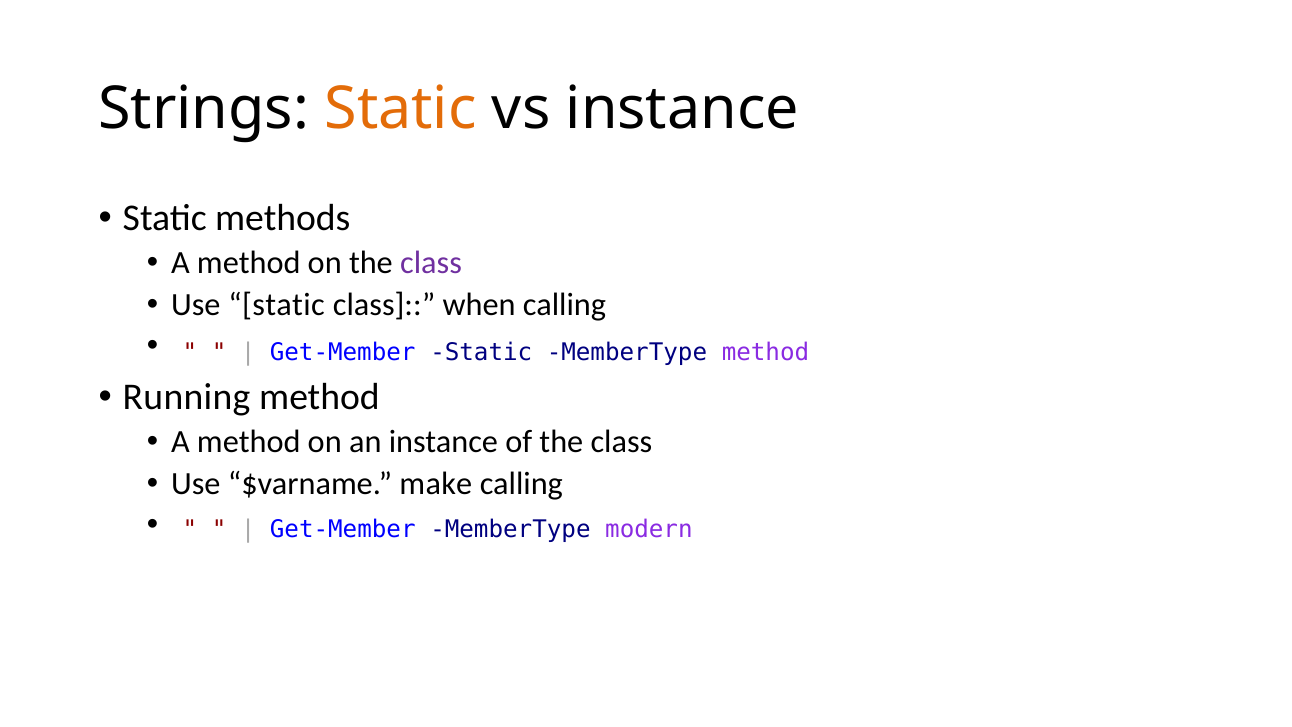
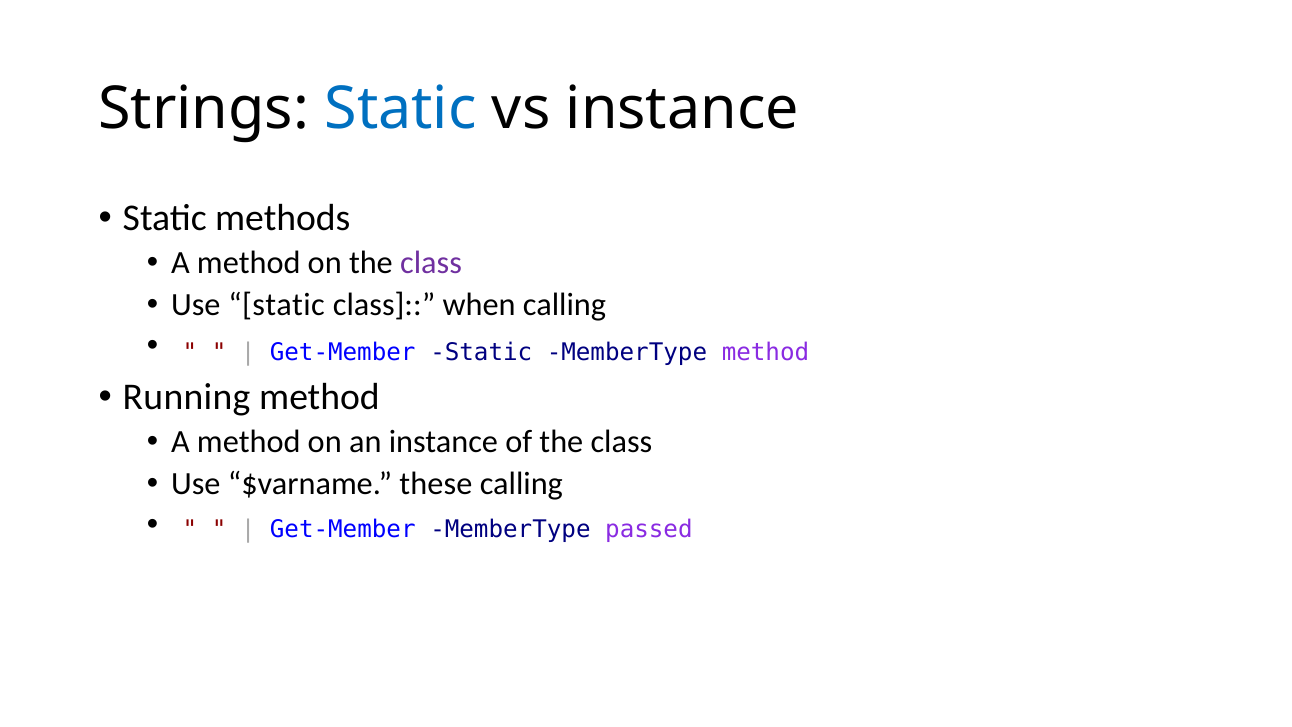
Static colour: orange -> blue (401, 109)
make: make -> these (436, 483)
modern: modern -> passed (649, 530)
